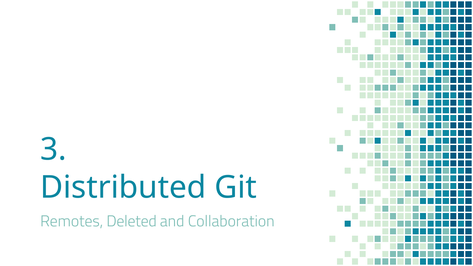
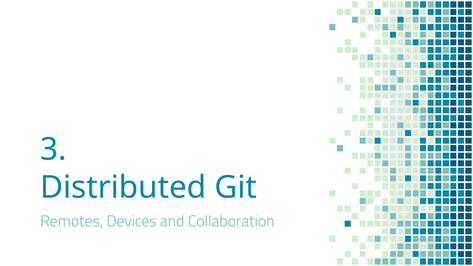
Deleted: Deleted -> Devices (132, 221)
